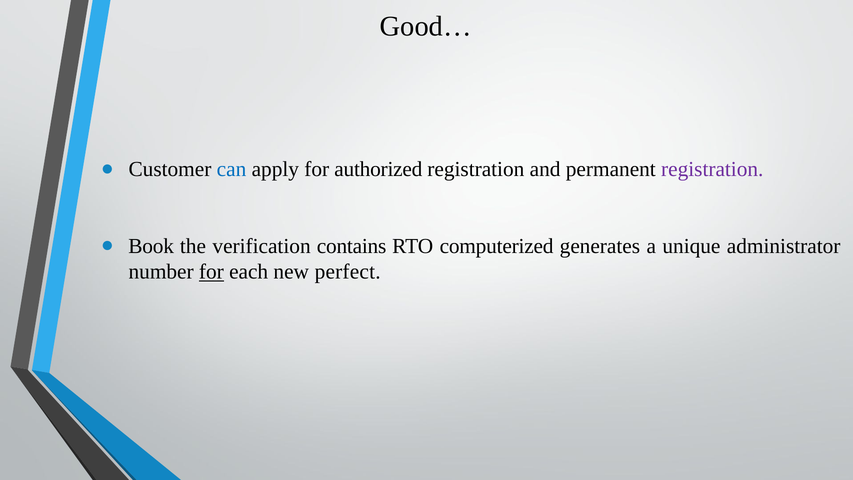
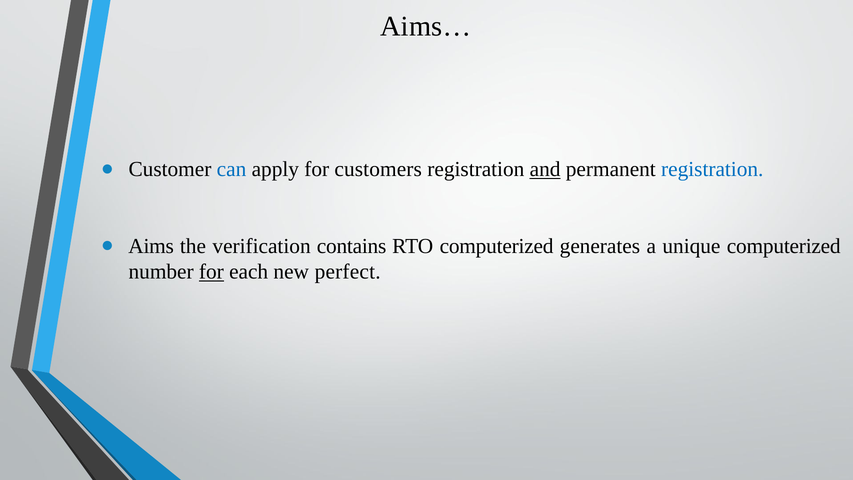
Good…: Good… -> Aims… (426, 26)
authorized: authorized -> customers (378, 169)
and underline: none -> present (545, 169)
registration colour: purple -> blue (712, 169)
Book: Book -> Aims (151, 246)
unique administrator: administrator -> computerized (784, 246)
